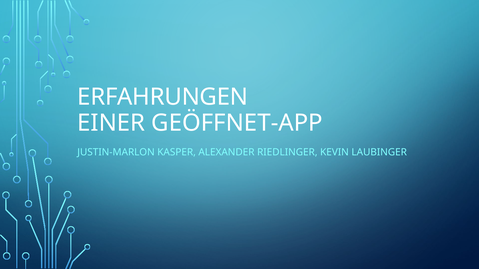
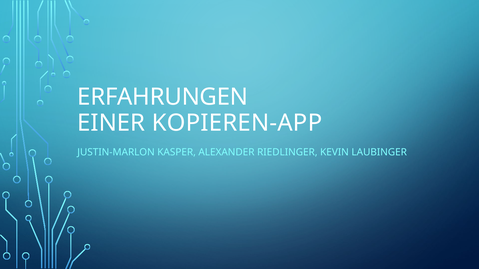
GEÖFFNET-APP: GEÖFFNET-APP -> KOPIEREN-APP (237, 123)
